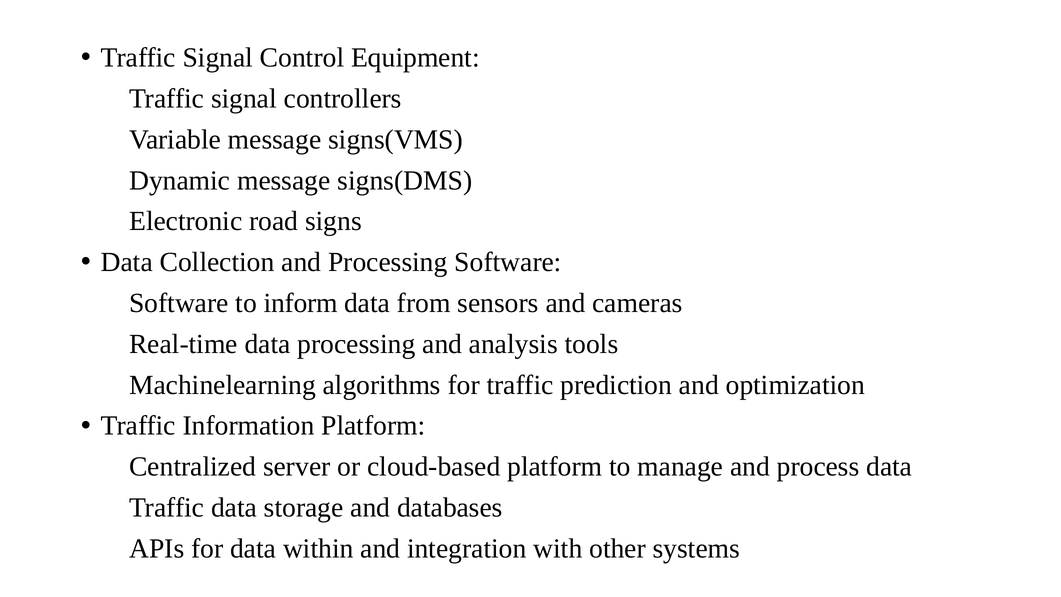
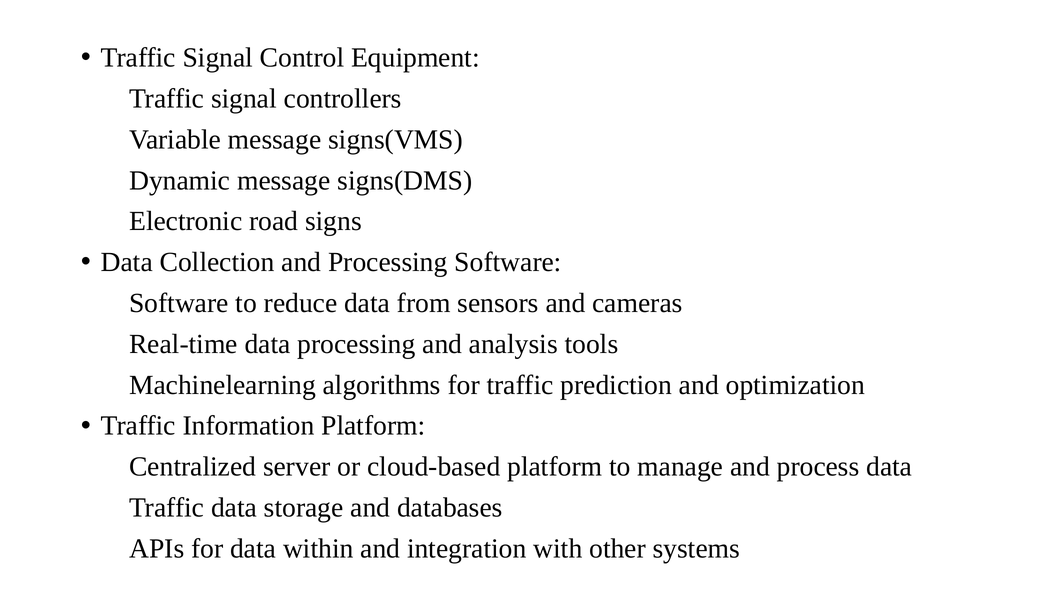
inform: inform -> reduce (301, 303)
